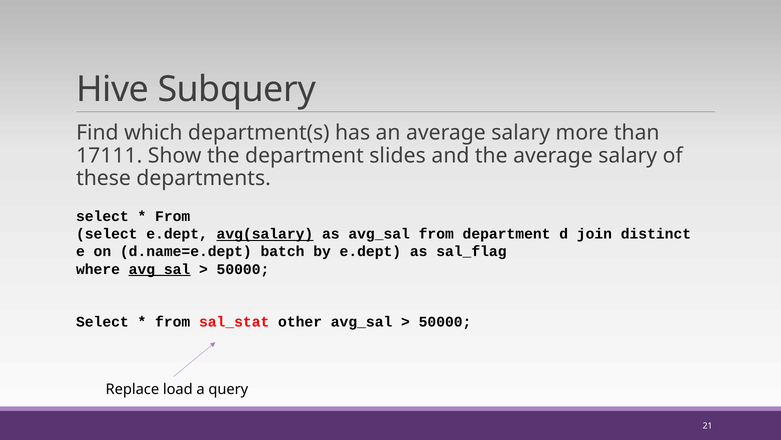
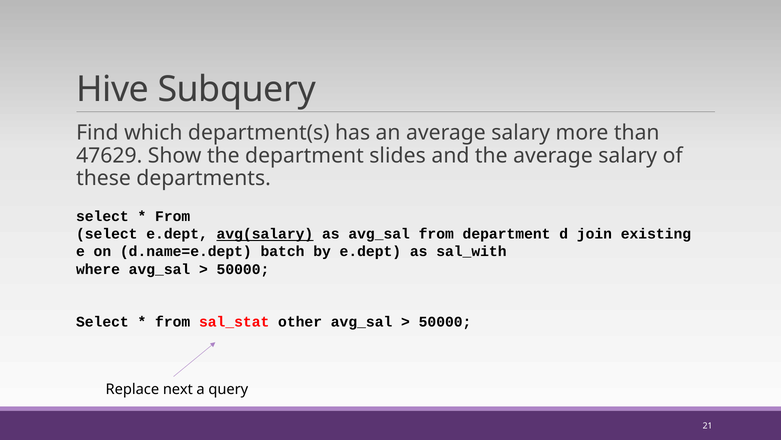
17111: 17111 -> 47629 (109, 155)
distinct: distinct -> existing (656, 234)
sal_flag: sal_flag -> sal_with (471, 251)
avg_sal underline: present -> none (159, 269)
load: load -> next (178, 389)
